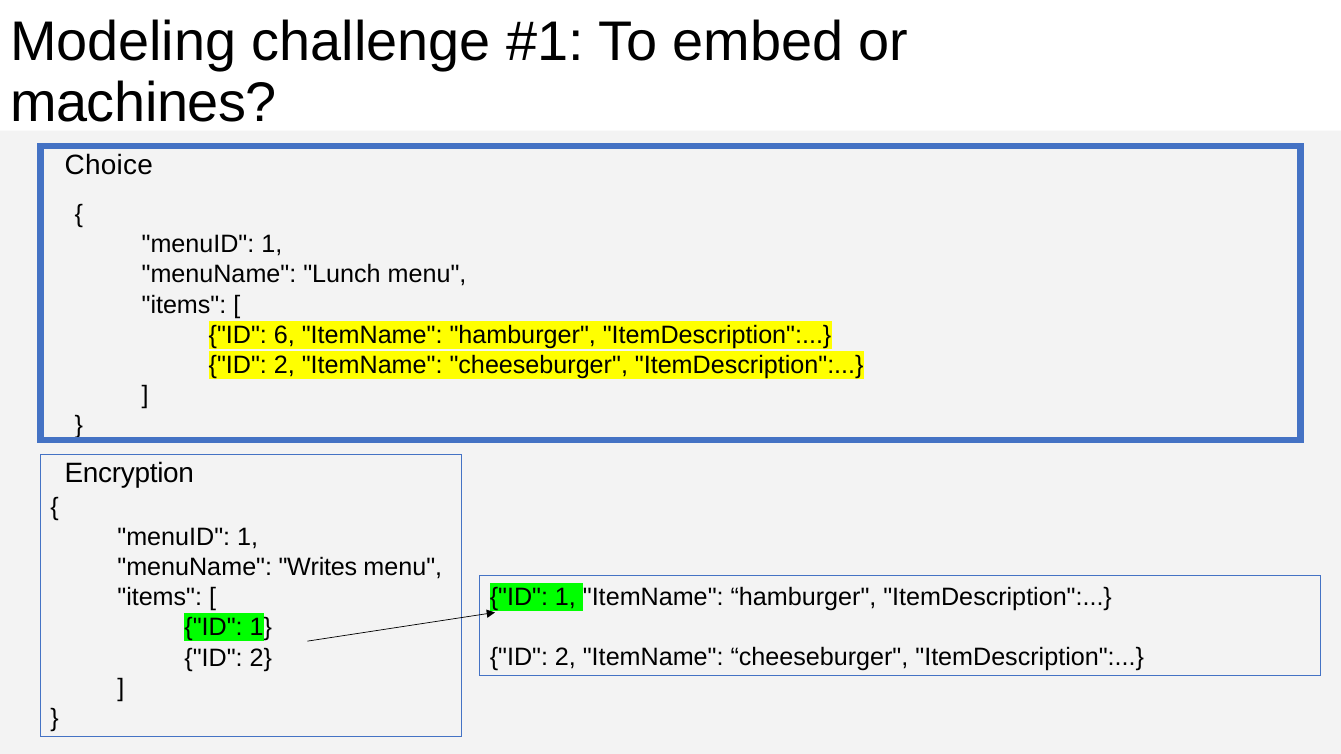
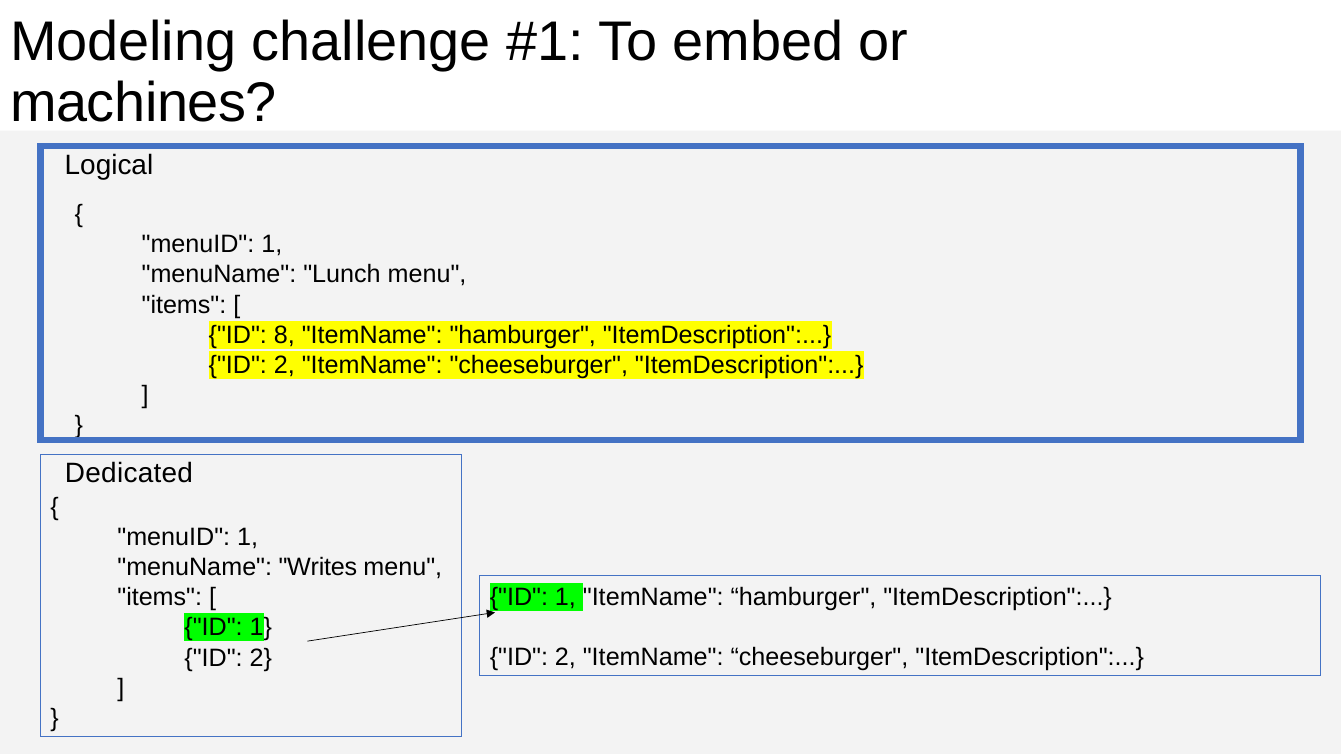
Choice: Choice -> Logical (109, 166)
6: 6 -> 8 (284, 335)
Encryption: Encryption -> Dedicated (129, 473)
